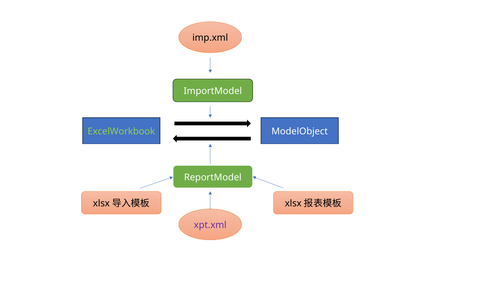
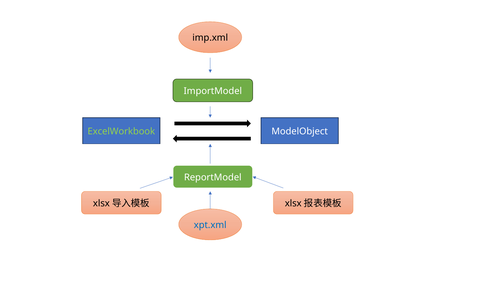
xpt.xml colour: purple -> blue (210, 225)
